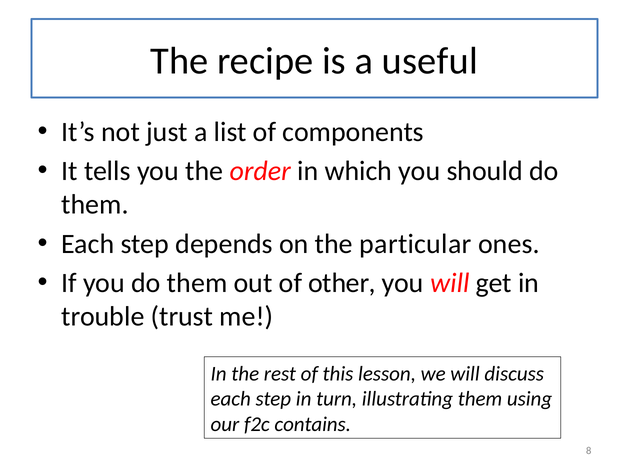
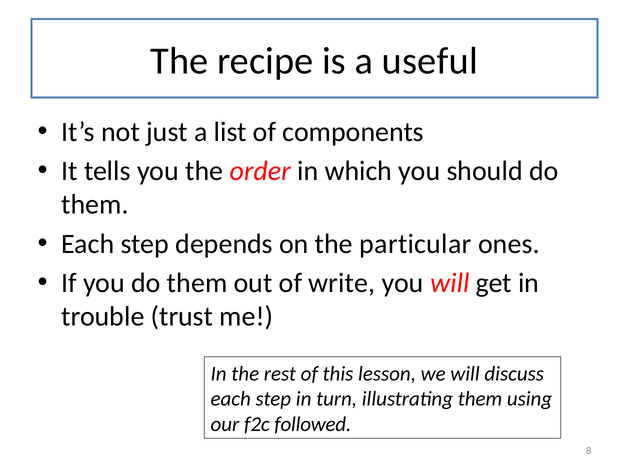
other: other -> write (342, 283)
contains: contains -> followed (313, 424)
